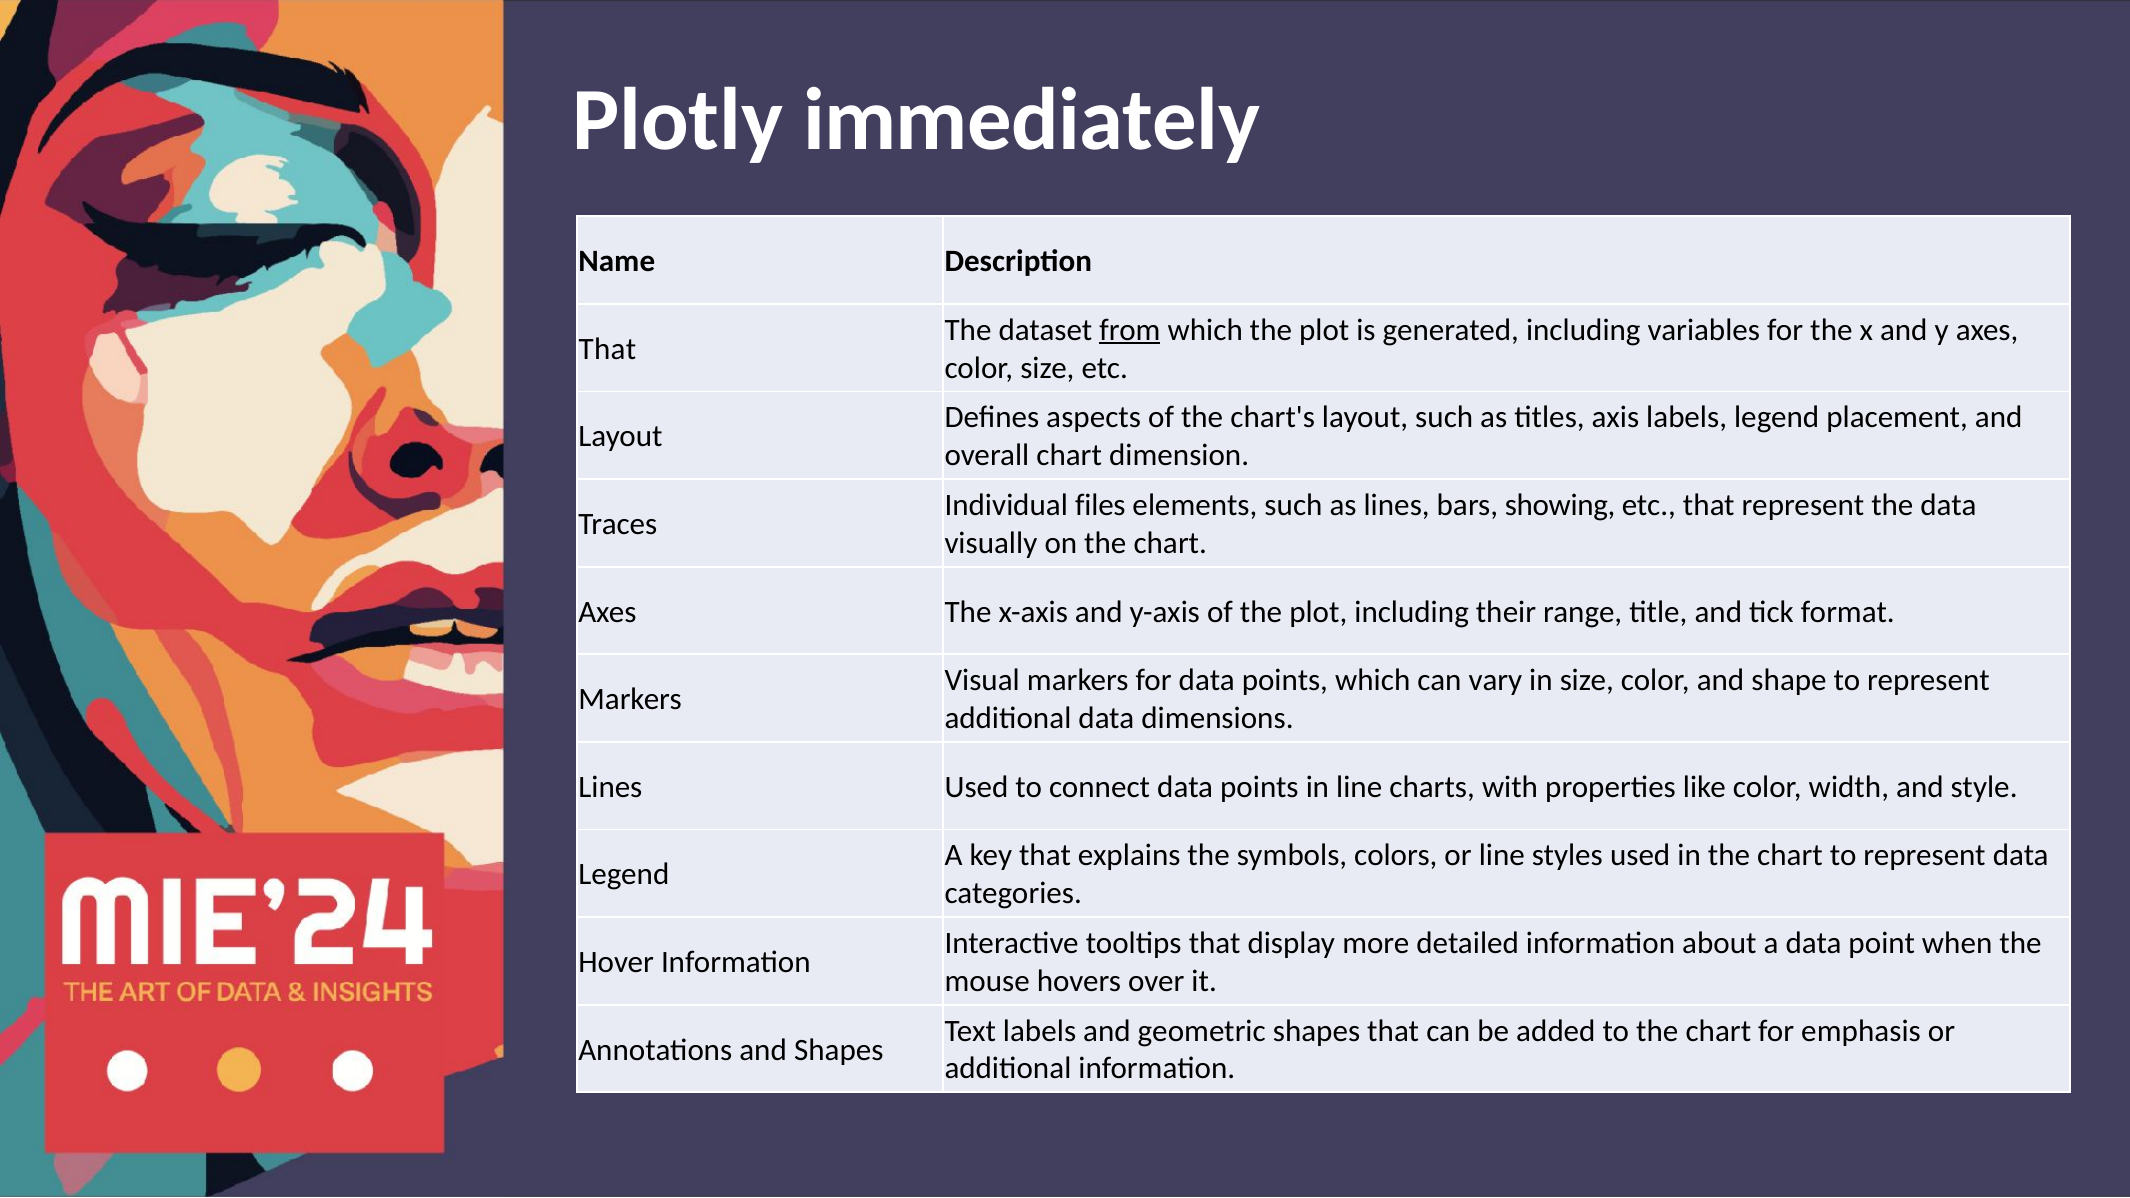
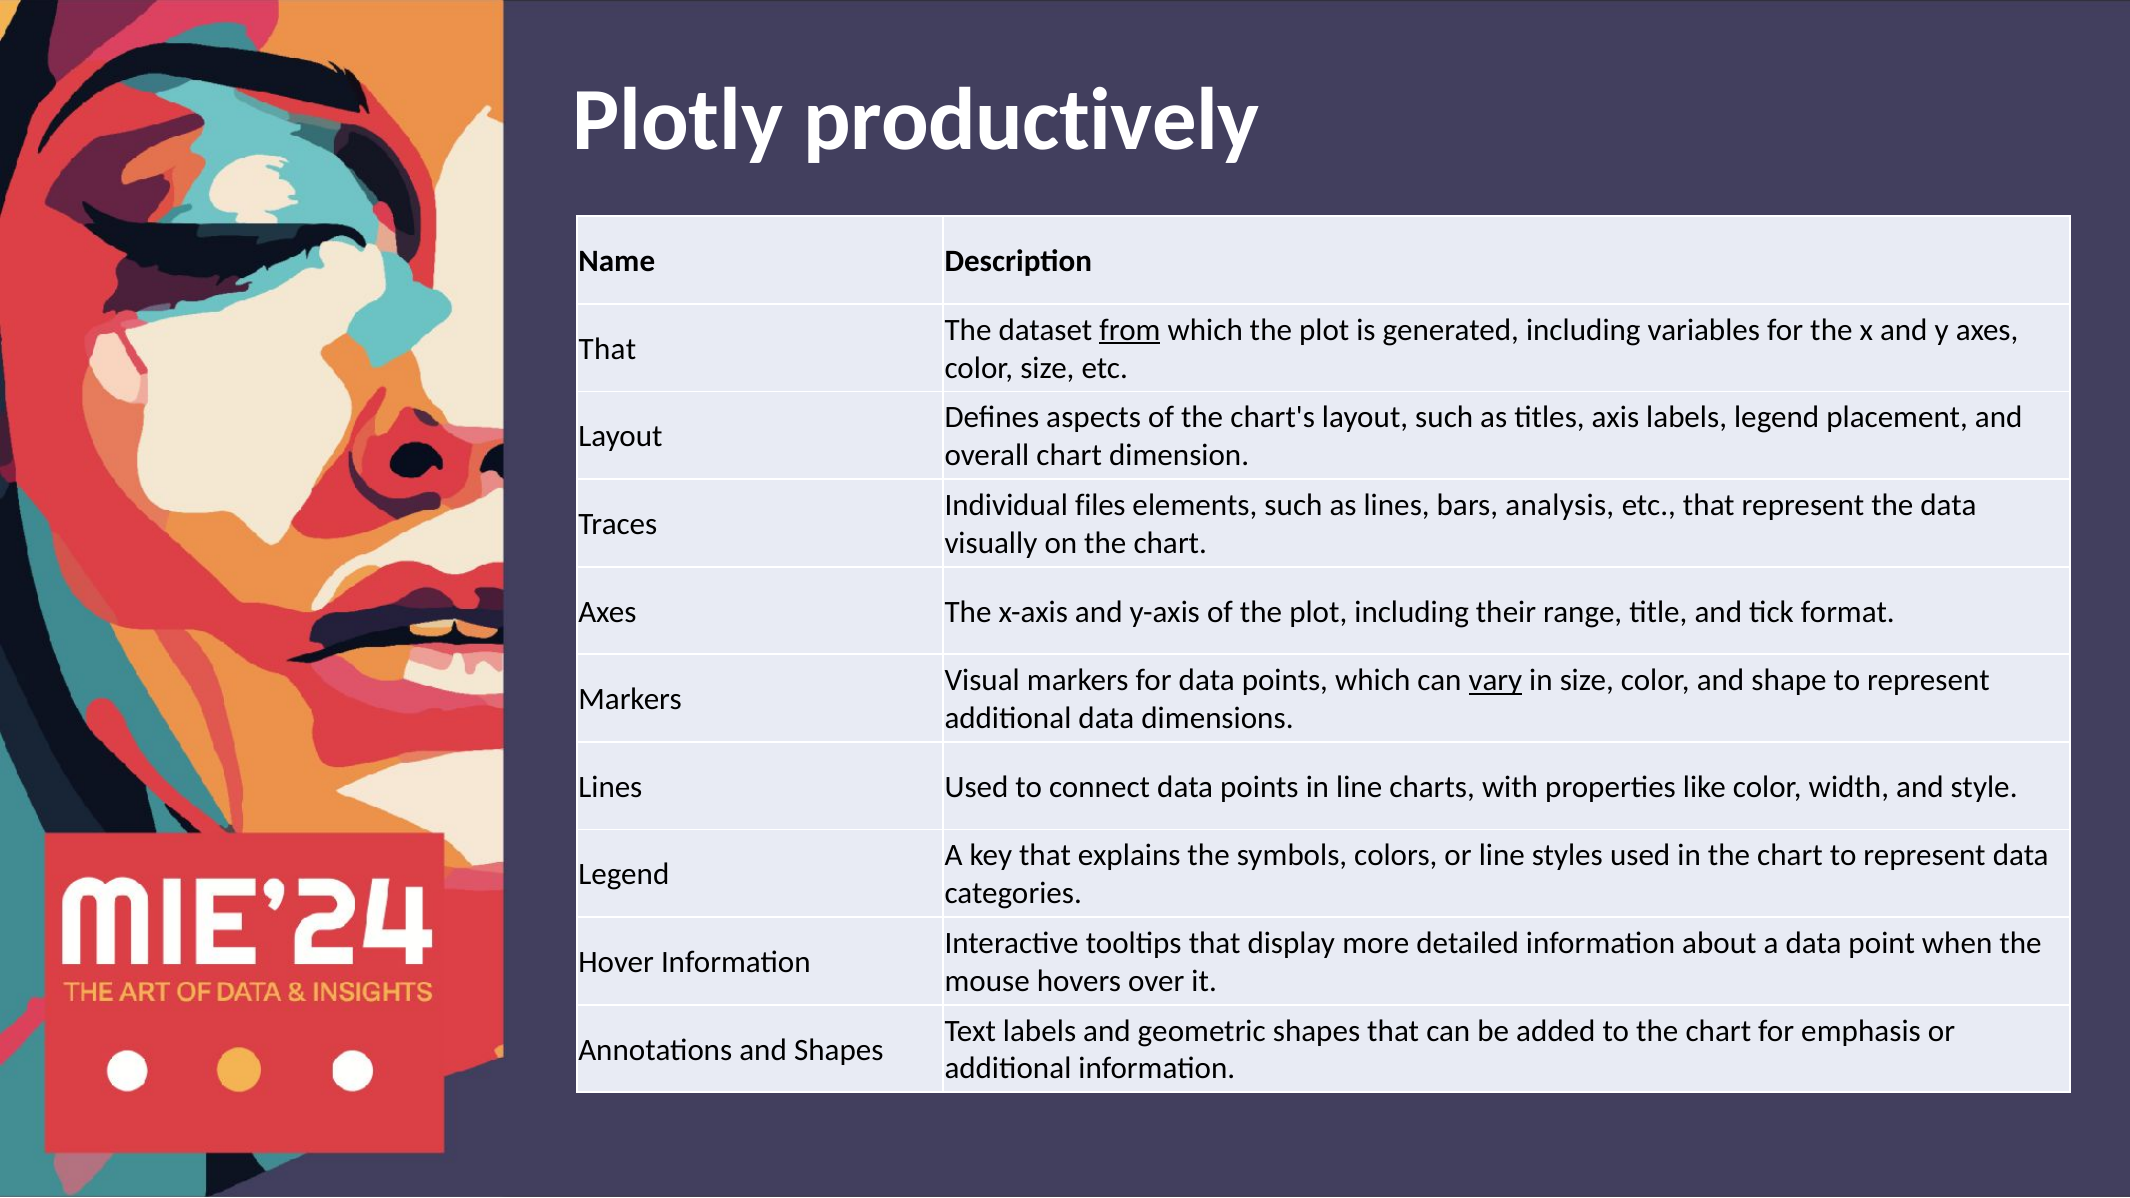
immediately: immediately -> productively (1032, 120)
showing: showing -> analysis (1560, 505)
vary underline: none -> present (1495, 681)
